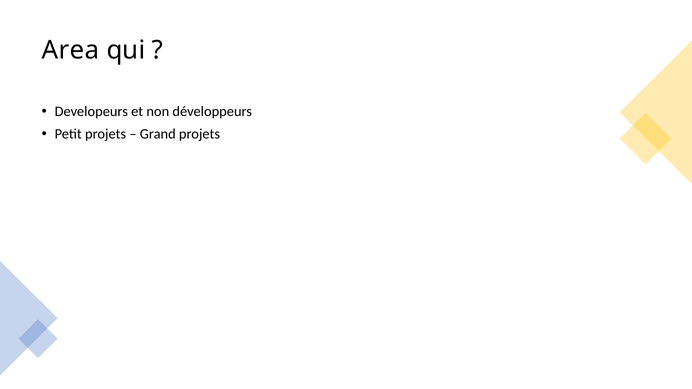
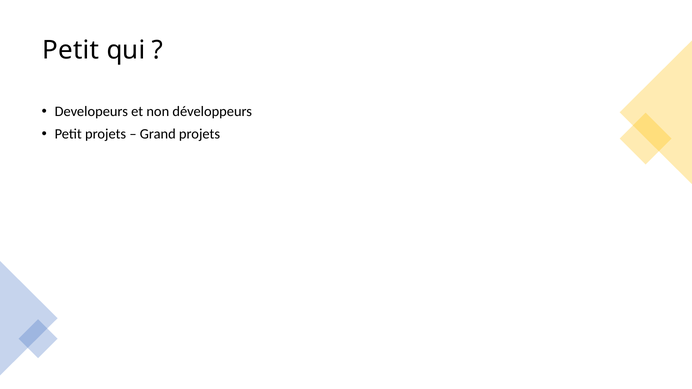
Area: Area -> Petit (71, 50)
